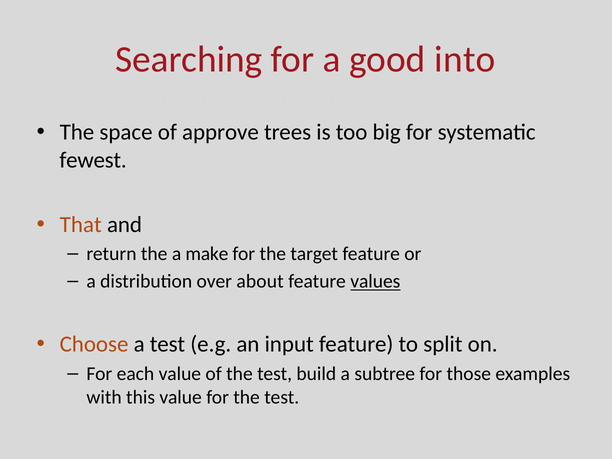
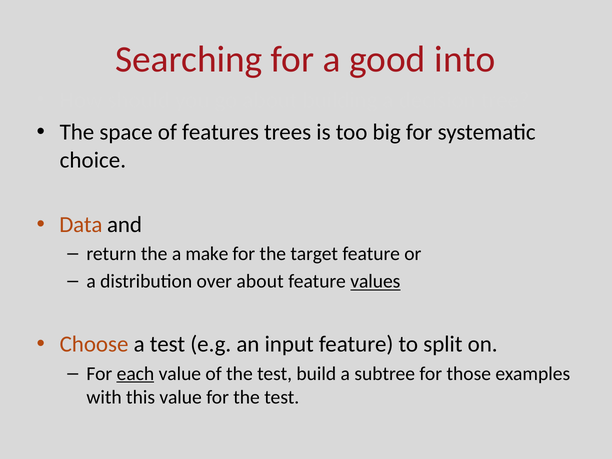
approve: approve -> features (220, 132)
fewest: fewest -> choice (93, 160)
That: That -> Data (81, 225)
each underline: none -> present (135, 374)
